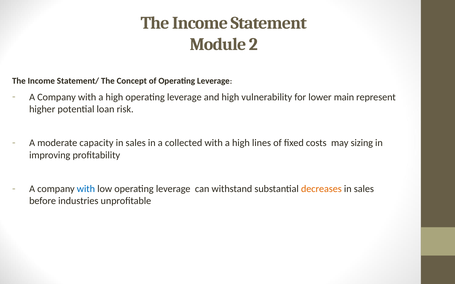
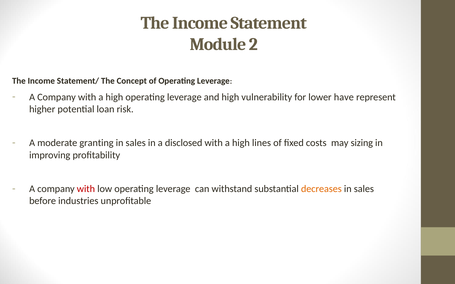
main: main -> have (344, 97)
capacity: capacity -> granting (97, 143)
collected: collected -> disclosed (184, 143)
with colour: blue -> red (86, 189)
